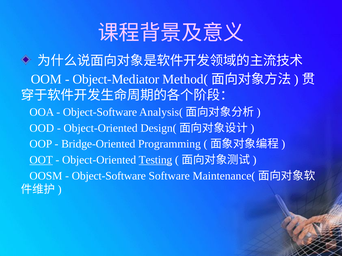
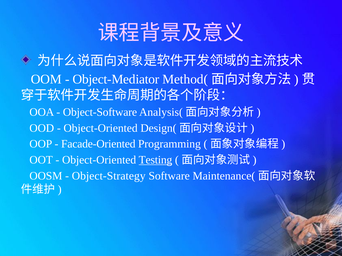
Bridge-Oriented: Bridge-Oriented -> Facade-Oriented (98, 144)
OOT underline: present -> none (41, 160)
Object-Software: Object-Software -> Object-Strategy (109, 176)
